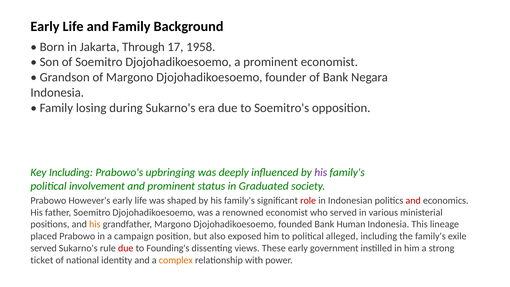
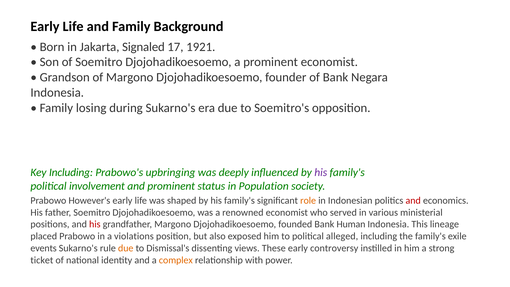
Through: Through -> Signaled (143, 47)
1958: 1958 -> 1921 (201, 47)
Graduated: Graduated -> Population (264, 186)
role colour: red -> orange (308, 200)
his colour: orange -> red (95, 224)
campaign: campaign -> violations (134, 236)
served: served -> events (44, 248)
due colour: red -> orange (126, 248)
Founding's: Founding's -> Dismissal's (168, 248)
government: government -> controversy (334, 248)
